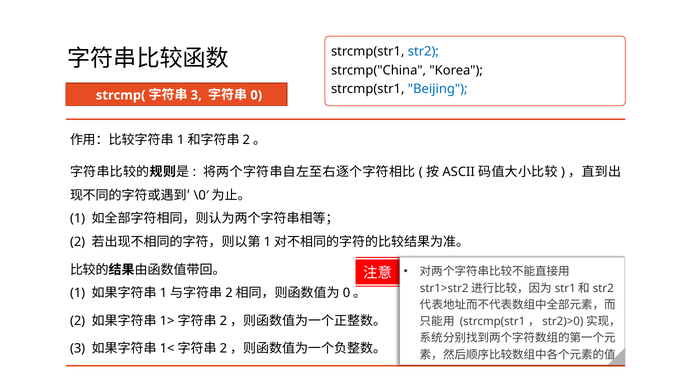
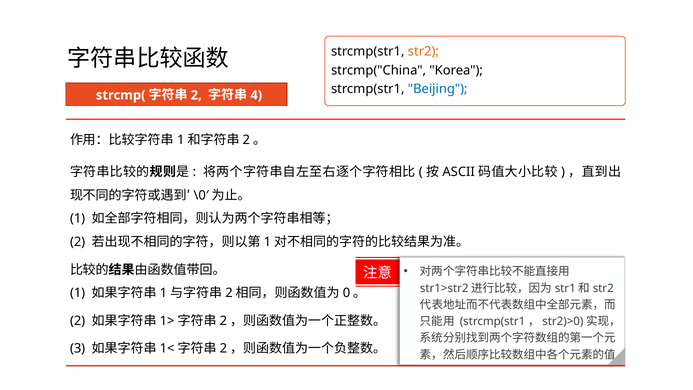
str2 colour: blue -> orange (423, 52)
3: 3 -> 2 (196, 95)
0: 0 -> 4 (256, 95)
